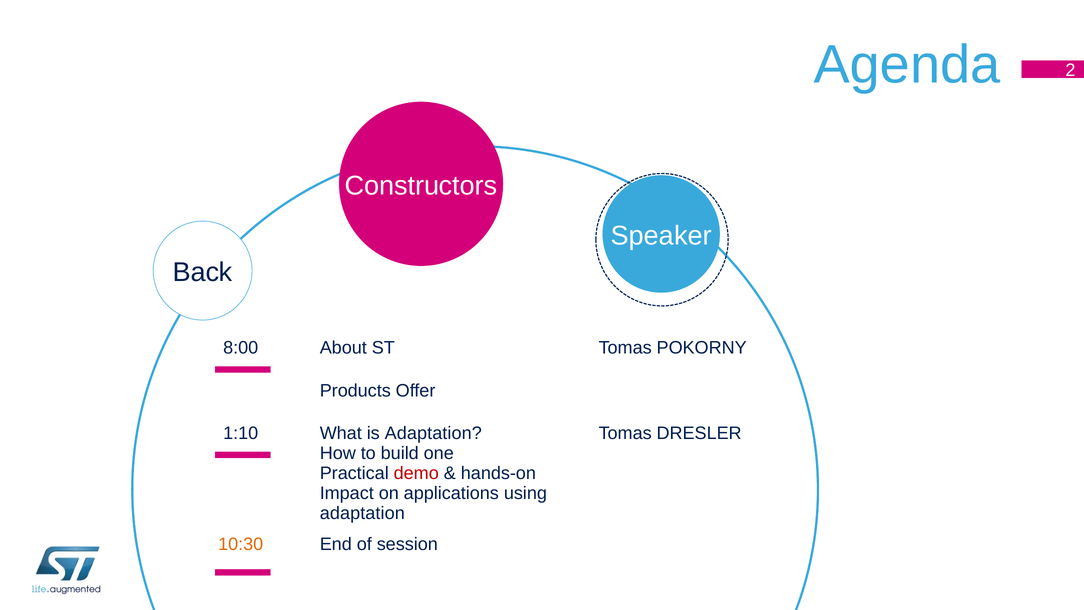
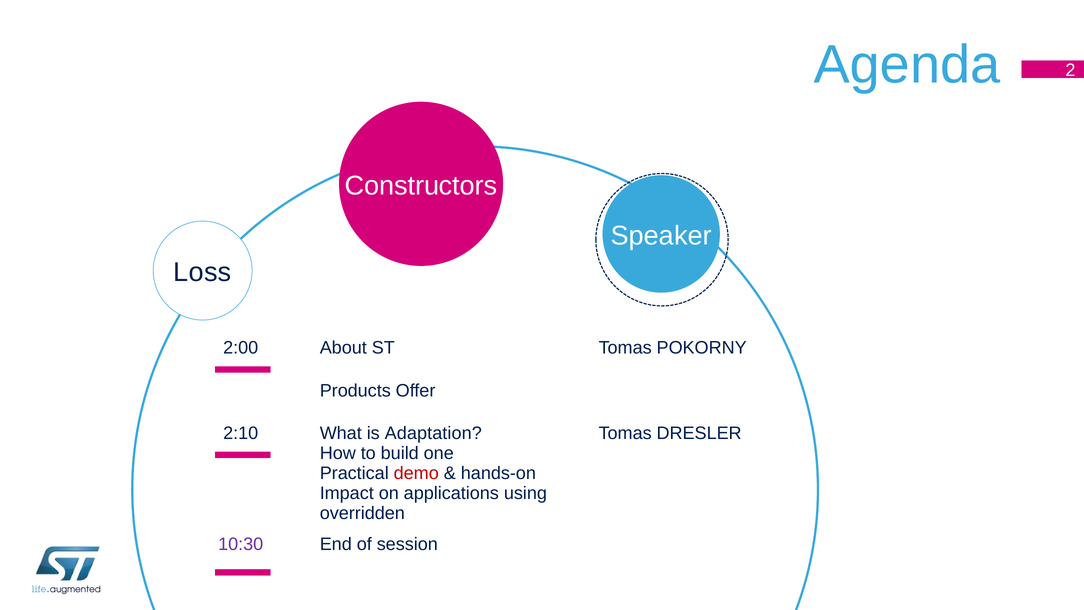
Back: Back -> Loss (202, 273)
8:00: 8:00 -> 2:00 (241, 348)
1:10: 1:10 -> 2:10 (241, 433)
adaptation: adaptation -> overridden (362, 514)
10:30 colour: orange -> purple (241, 545)
